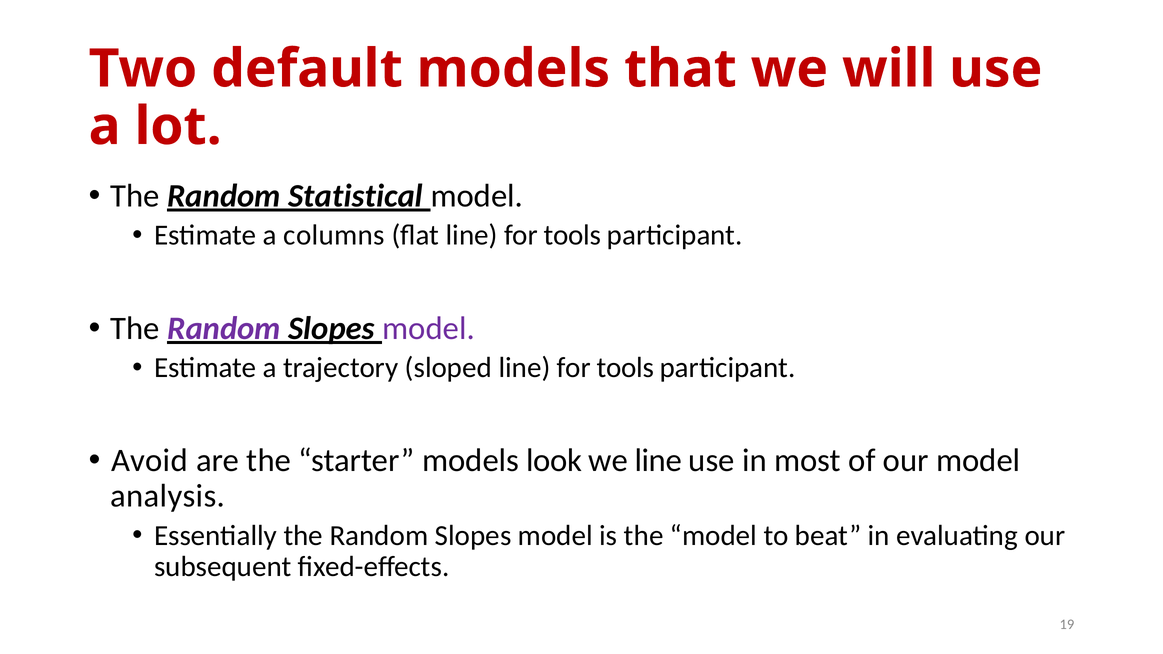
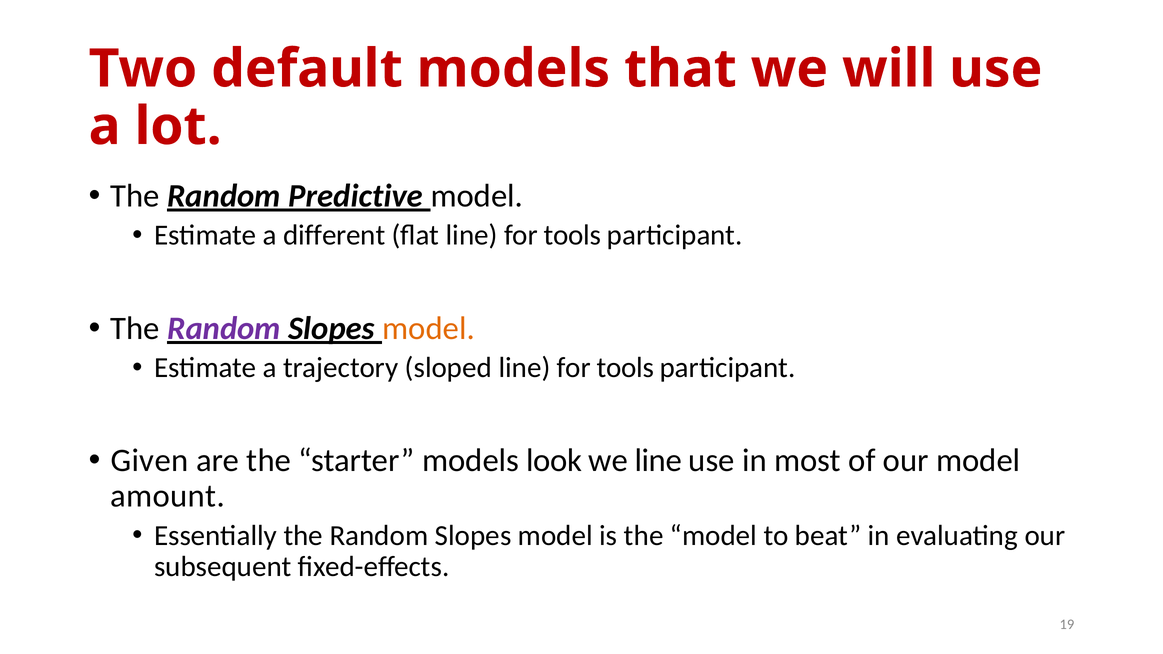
Statistical: Statistical -> Predictive (356, 196)
columns: columns -> different (334, 235)
model colour: purple -> orange (429, 328)
Avoid: Avoid -> Given (149, 461)
analysis: analysis -> amount (168, 496)
